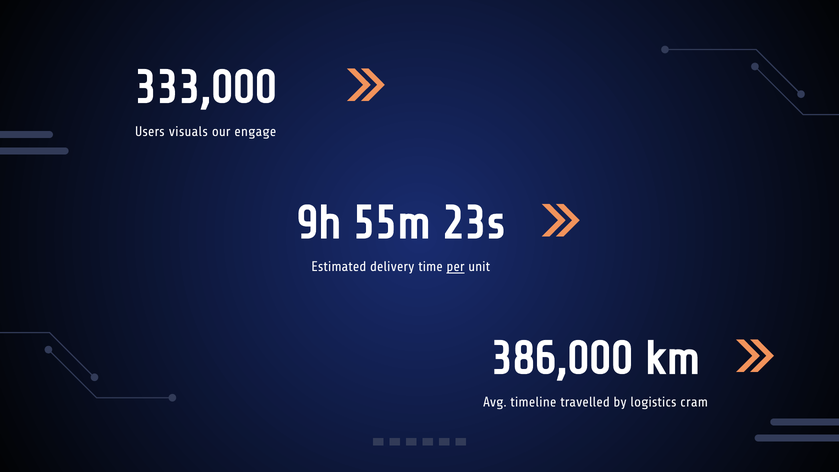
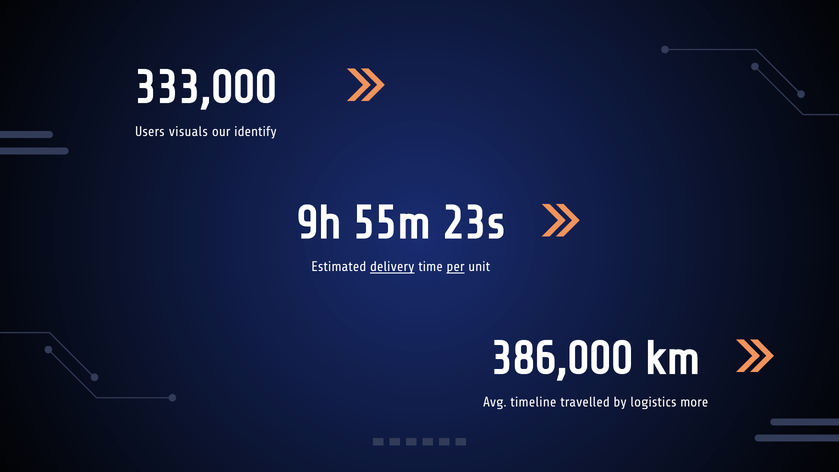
engage: engage -> identify (255, 131)
delivery underline: none -> present (392, 267)
cram: cram -> more (694, 402)
